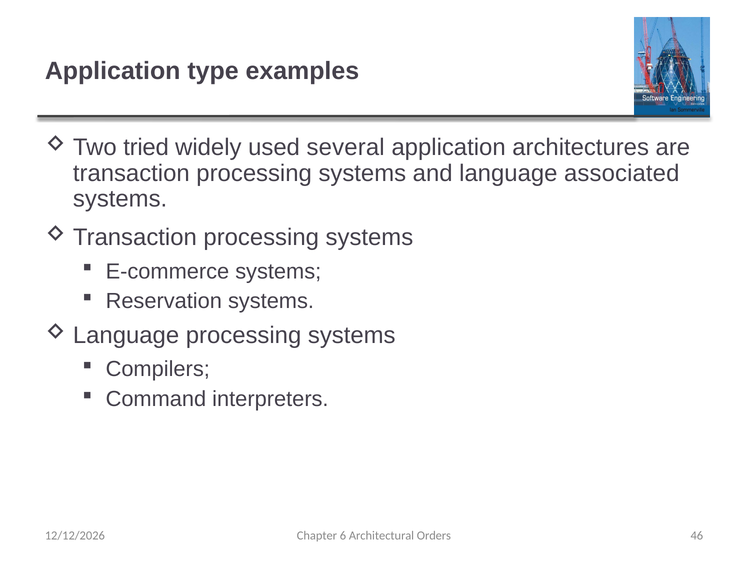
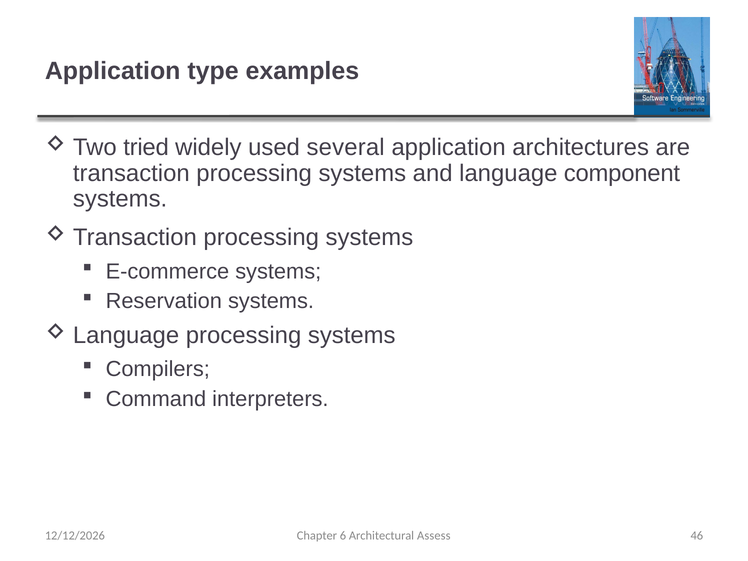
associated: associated -> component (622, 173)
Orders: Orders -> Assess (434, 536)
